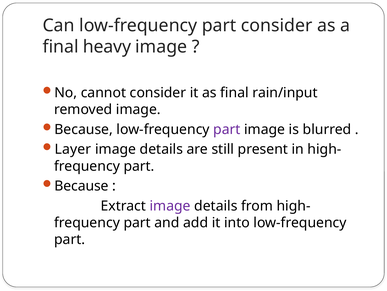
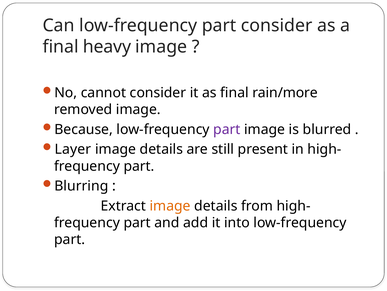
rain/input: rain/input -> rain/more (285, 92)
Because: Because -> Blurring (81, 186)
image colour: purple -> orange (170, 205)
